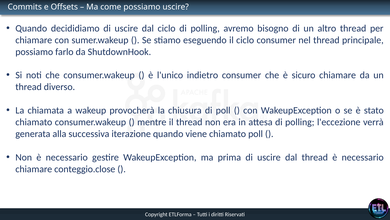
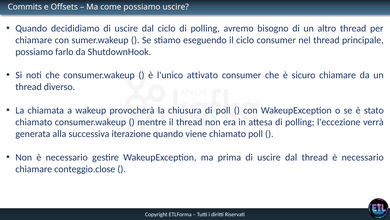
indietro: indietro -> attivato (202, 75)
